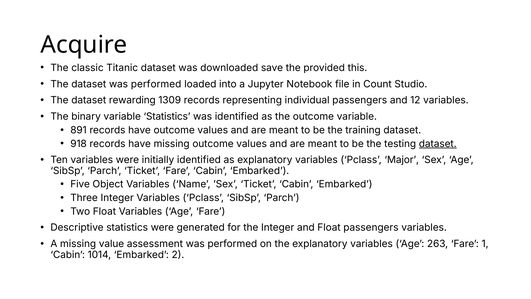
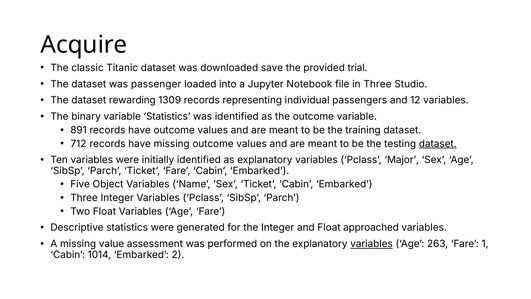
this: this -> trial (357, 68)
dataset was performed: performed -> passenger (156, 84)
in Count: Count -> Three (377, 84)
918: 918 -> 712 (78, 144)
Float passengers: passengers -> approached (371, 227)
variables underline: none -> present (372, 244)
